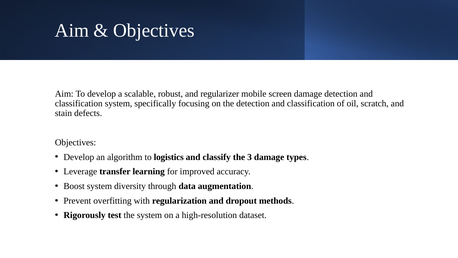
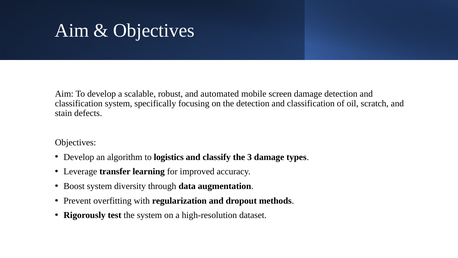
regularizer: regularizer -> automated (220, 94)
